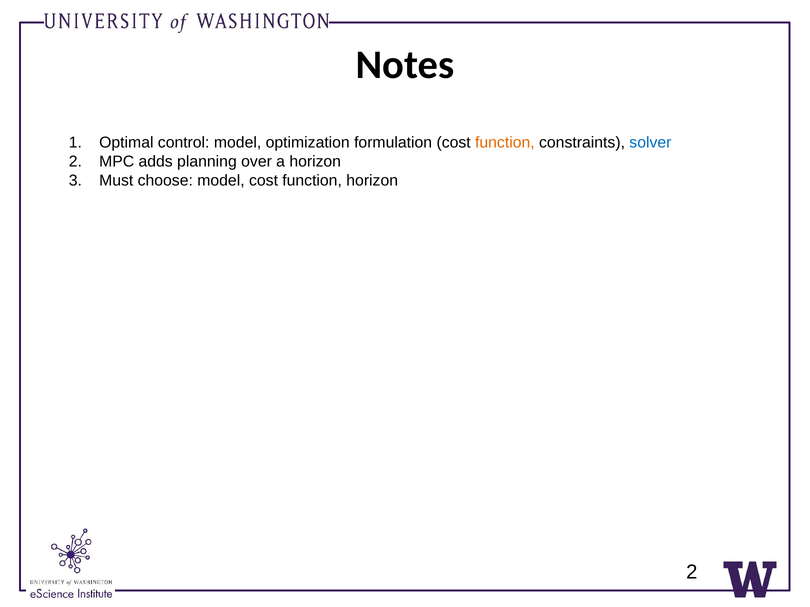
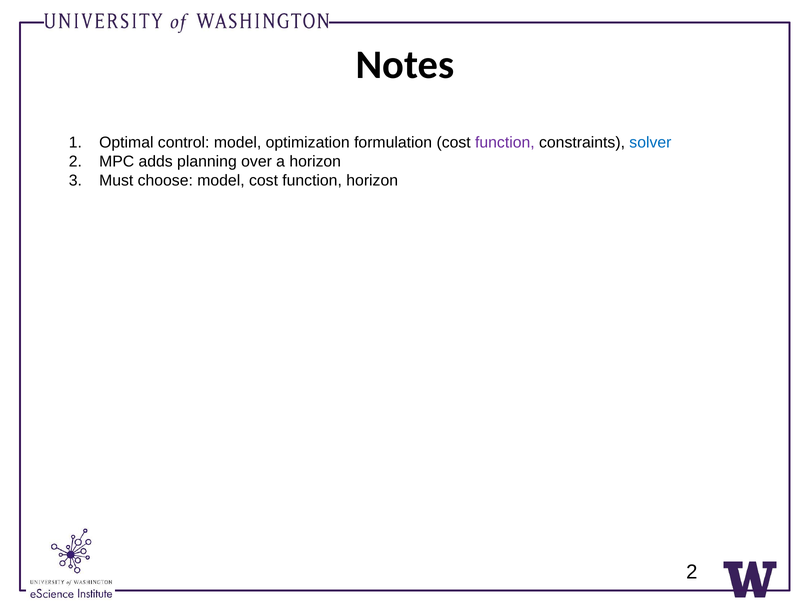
function colour: orange -> purple (505, 143)
